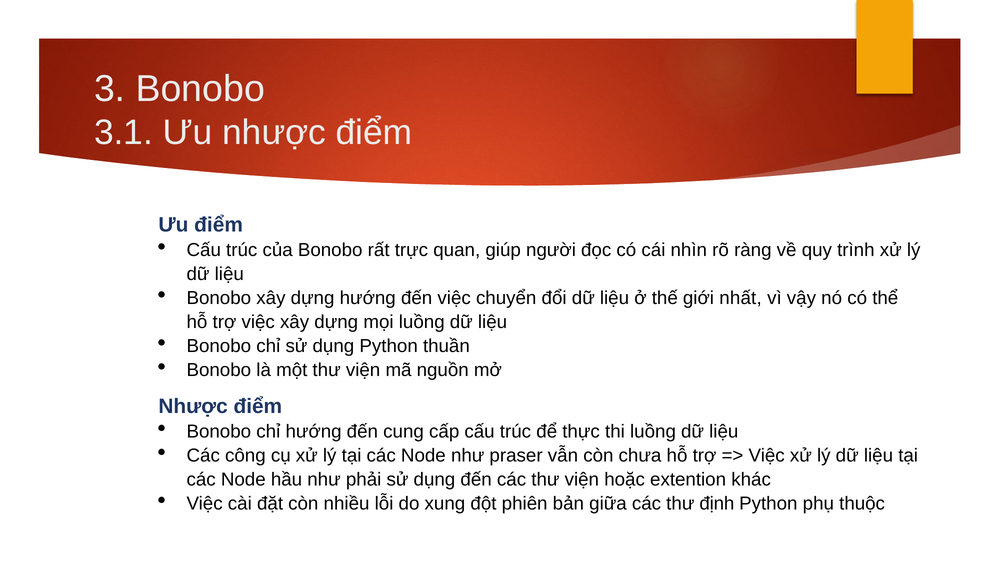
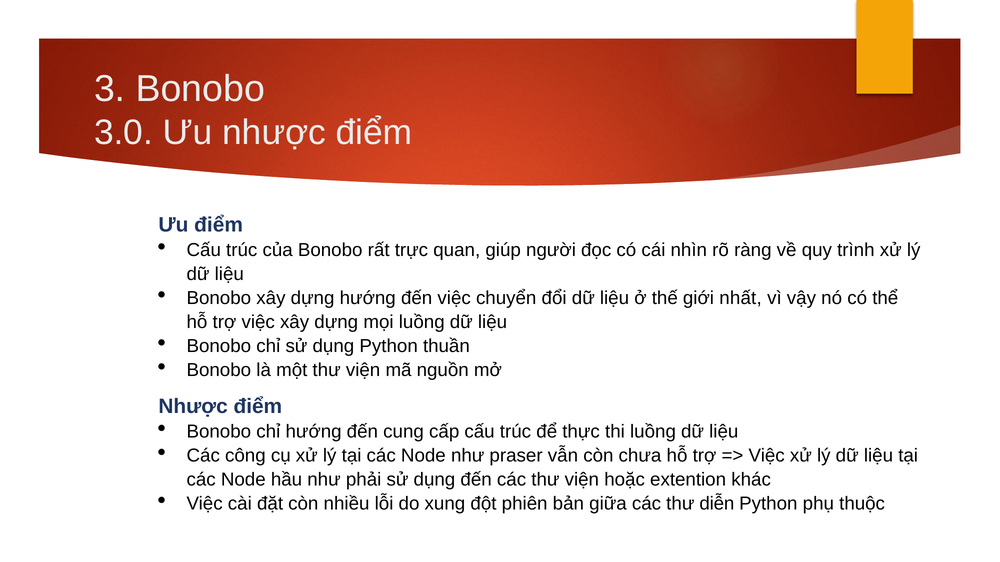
3.1: 3.1 -> 3.0 (123, 133)
định: định -> diễn (717, 504)
